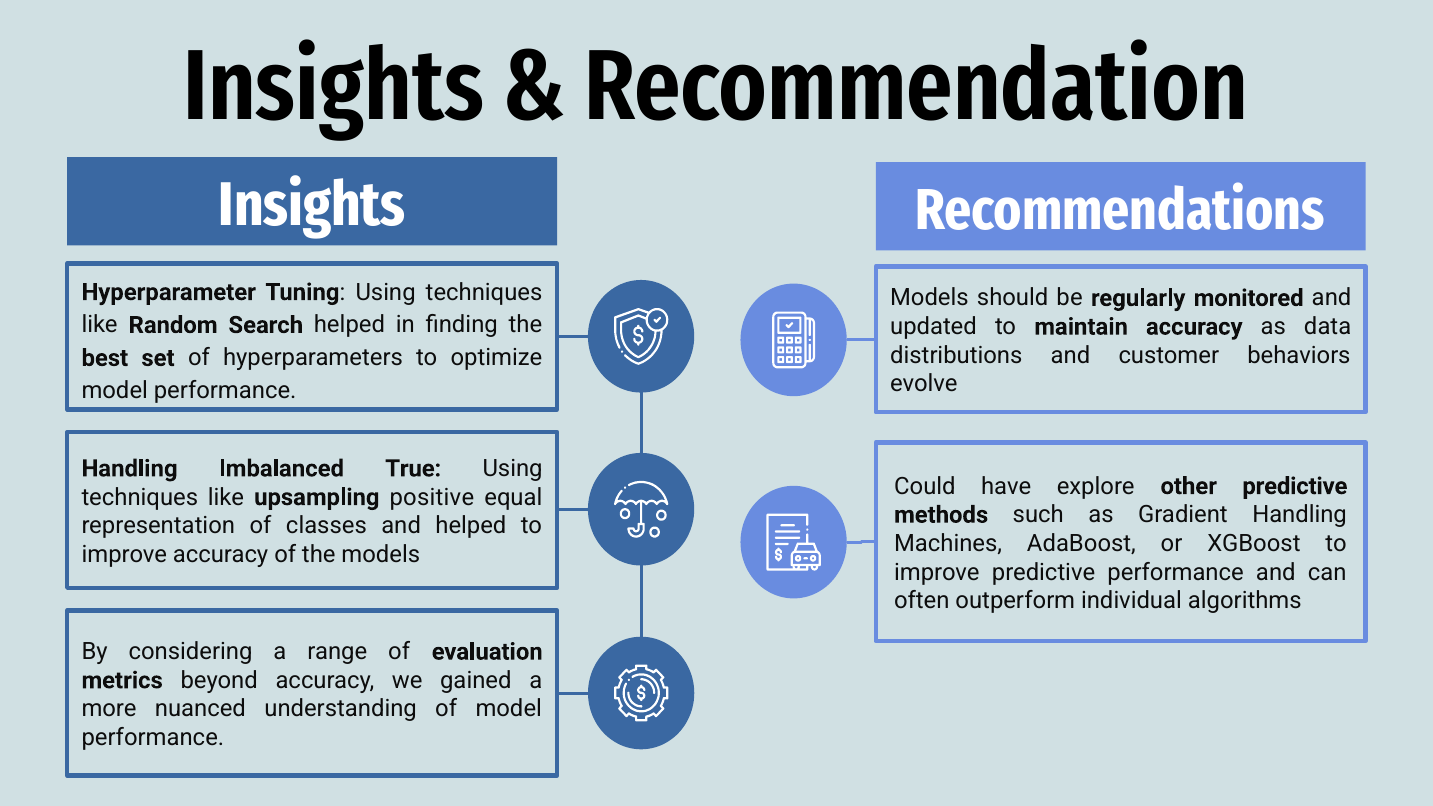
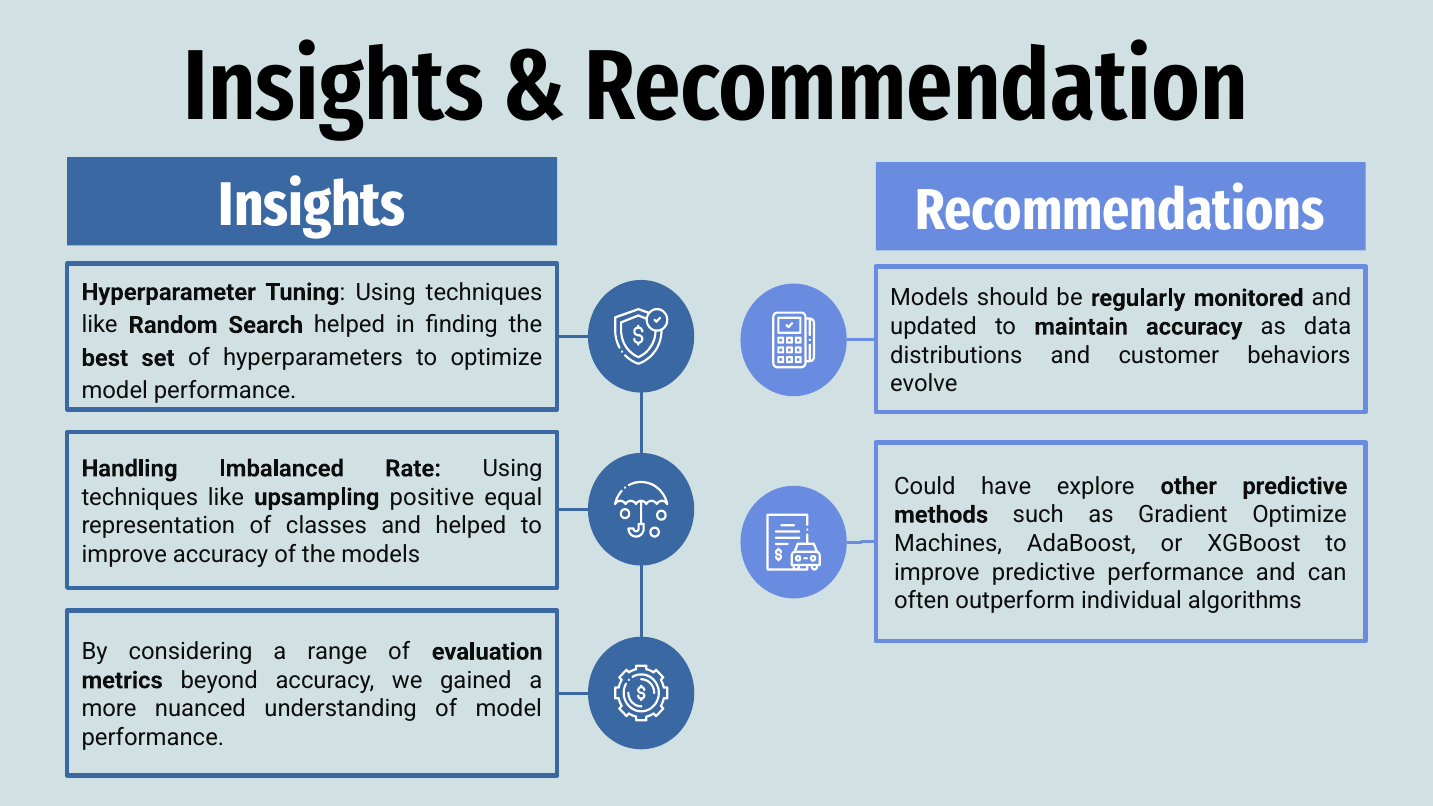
True: True -> Rate (413, 469)
Gradient Handling: Handling -> Optimize (1300, 515)
